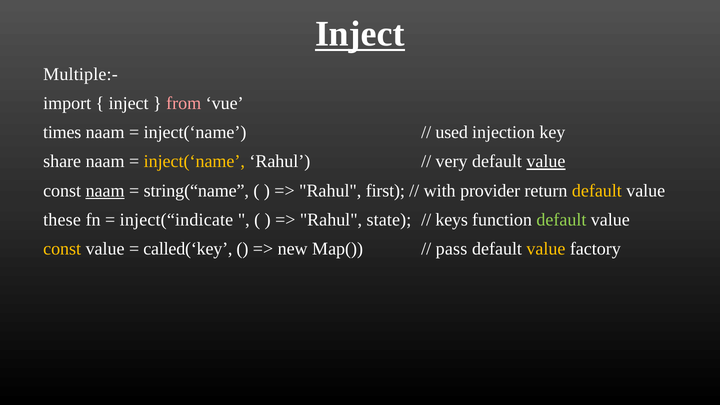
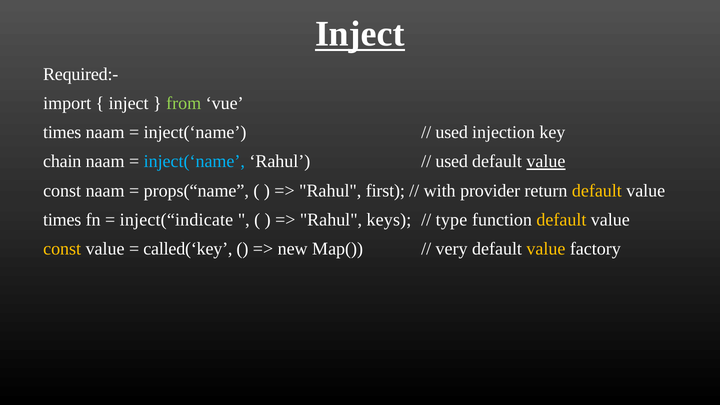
Multiple:-: Multiple:- -> Required:- (81, 74)
from colour: pink -> light green (184, 103)
share: share -> chain (62, 162)
inject(‘name colour: yellow -> light blue (194, 162)
very: very -> used (452, 162)
naam underline: present -> none (105, 191)
string(“name: string(“name -> props(“name (196, 191)
these: these -> times (62, 220)
state: state -> keys (389, 220)
keys: keys -> type (451, 220)
default colour: light green -> yellow (561, 220)
pass: pass -> very (452, 249)
